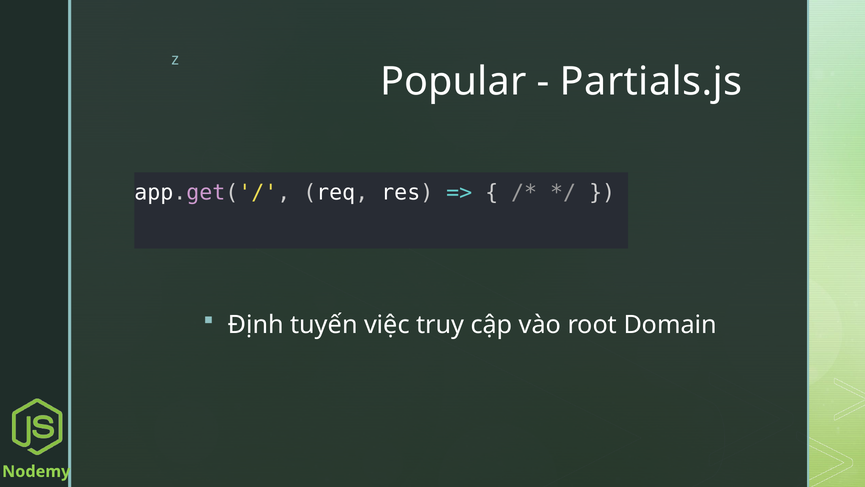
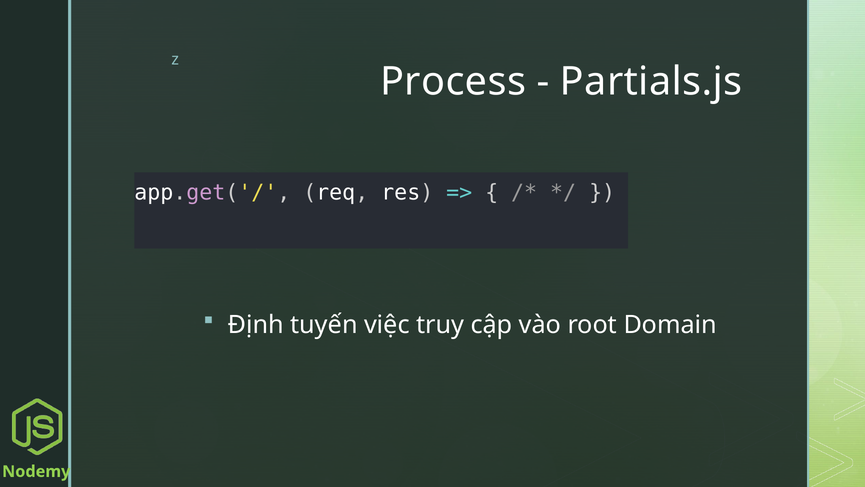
Popular: Popular -> Process (453, 82)
